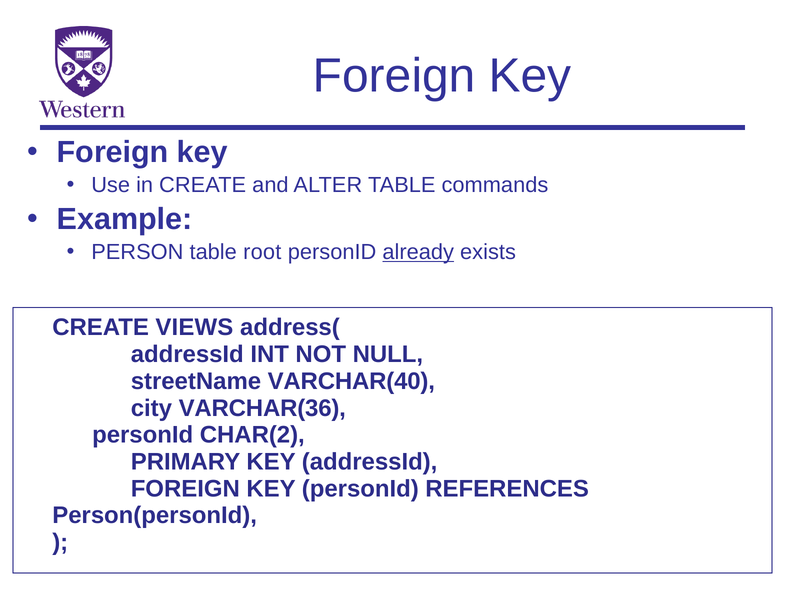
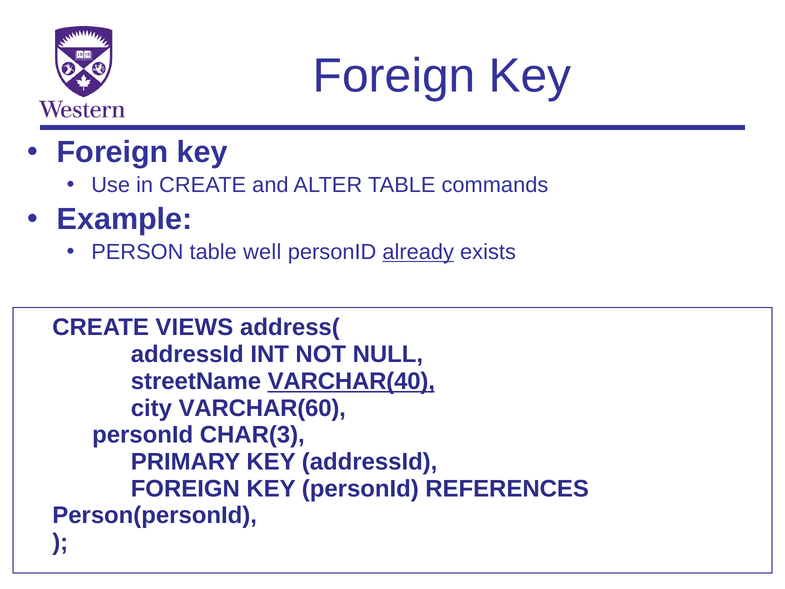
root: root -> well (262, 252)
VARCHAR(40 underline: none -> present (351, 381)
VARCHAR(36: VARCHAR(36 -> VARCHAR(60 (262, 408)
CHAR(2: CHAR(2 -> CHAR(3 (252, 435)
